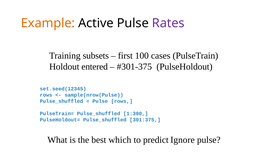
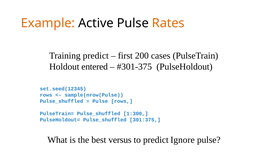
Rates colour: purple -> orange (168, 23)
Training subsets: subsets -> predict (96, 56)
100: 100 -> 200 (142, 56)
which: which -> versus (120, 139)
